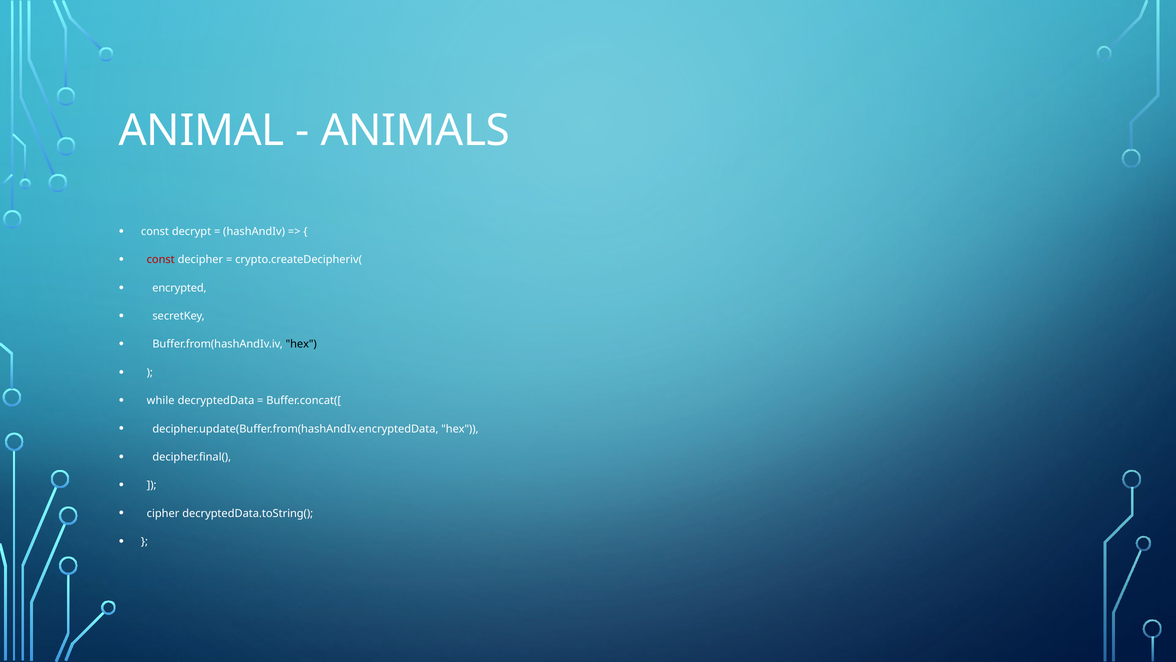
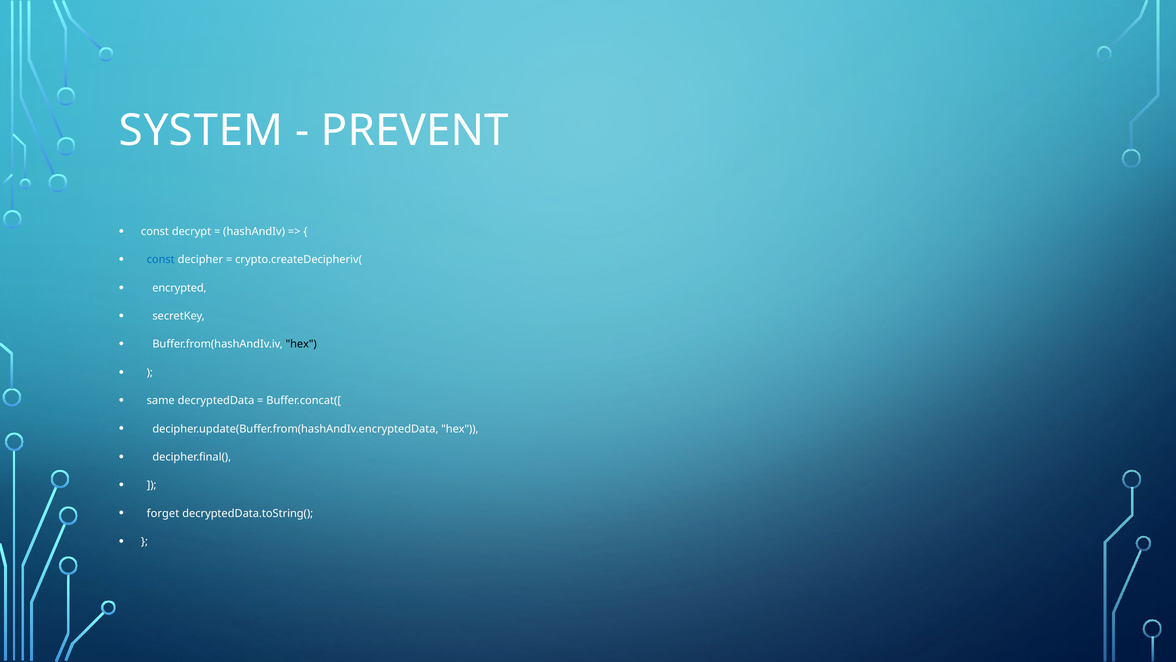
ANIMAL: ANIMAL -> SYSTEM (201, 131)
ANIMALS: ANIMALS -> PREVENT (415, 131)
const colour: red -> blue (161, 260)
while: while -> same (161, 400)
cipher: cipher -> forget (163, 513)
